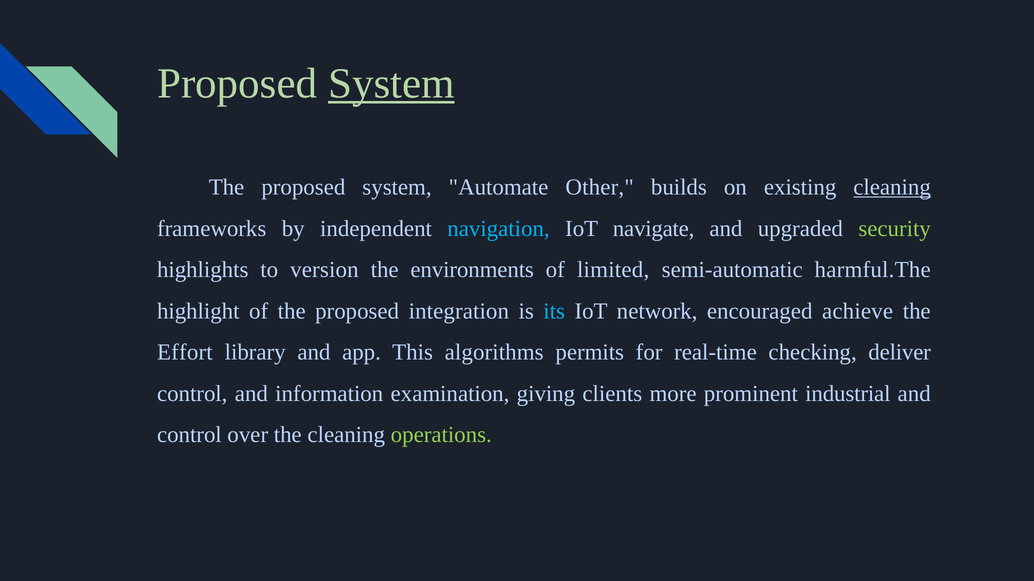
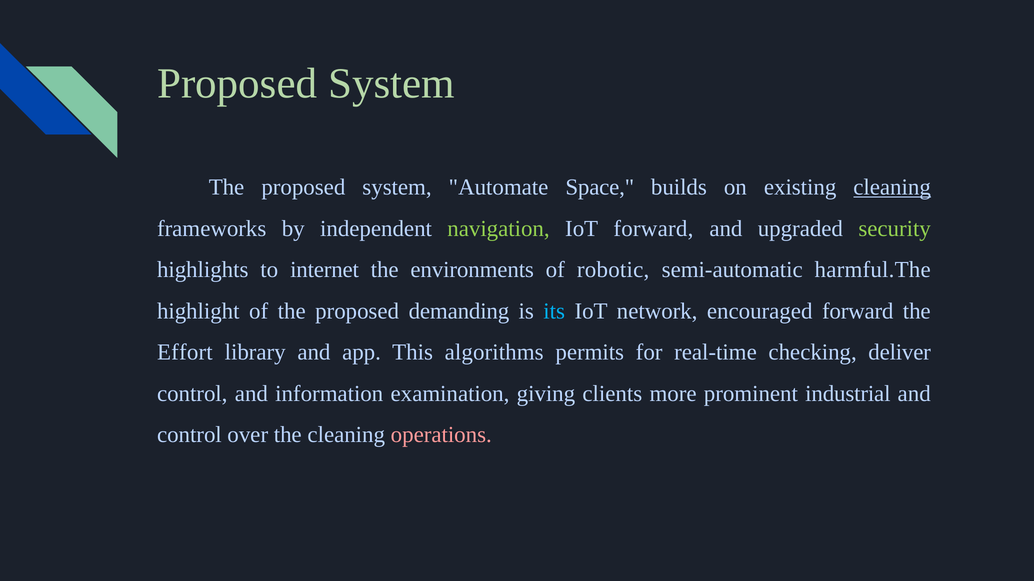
System underline: present -> none (391, 84)
Other: Other -> Space (600, 187)
navigation colour: light blue -> light green (498, 229)
IoT navigate: navigate -> forward (653, 229)
version: version -> internet (325, 270)
limited: limited -> robotic (613, 270)
integration: integration -> demanding (459, 311)
encouraged achieve: achieve -> forward (858, 311)
operations colour: light green -> pink (441, 435)
